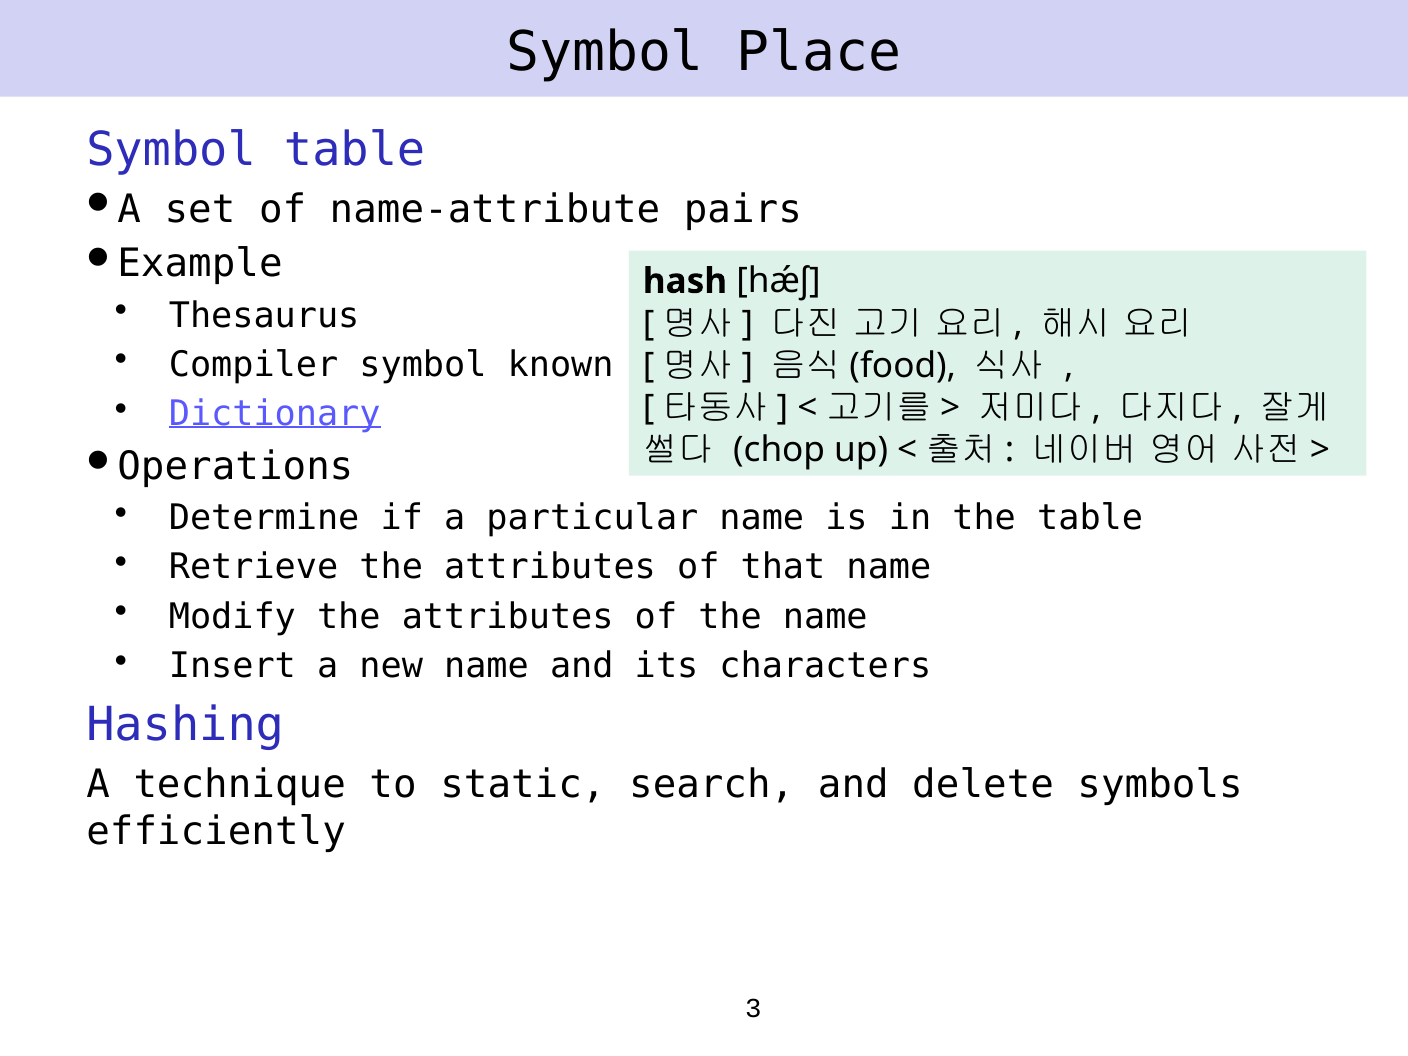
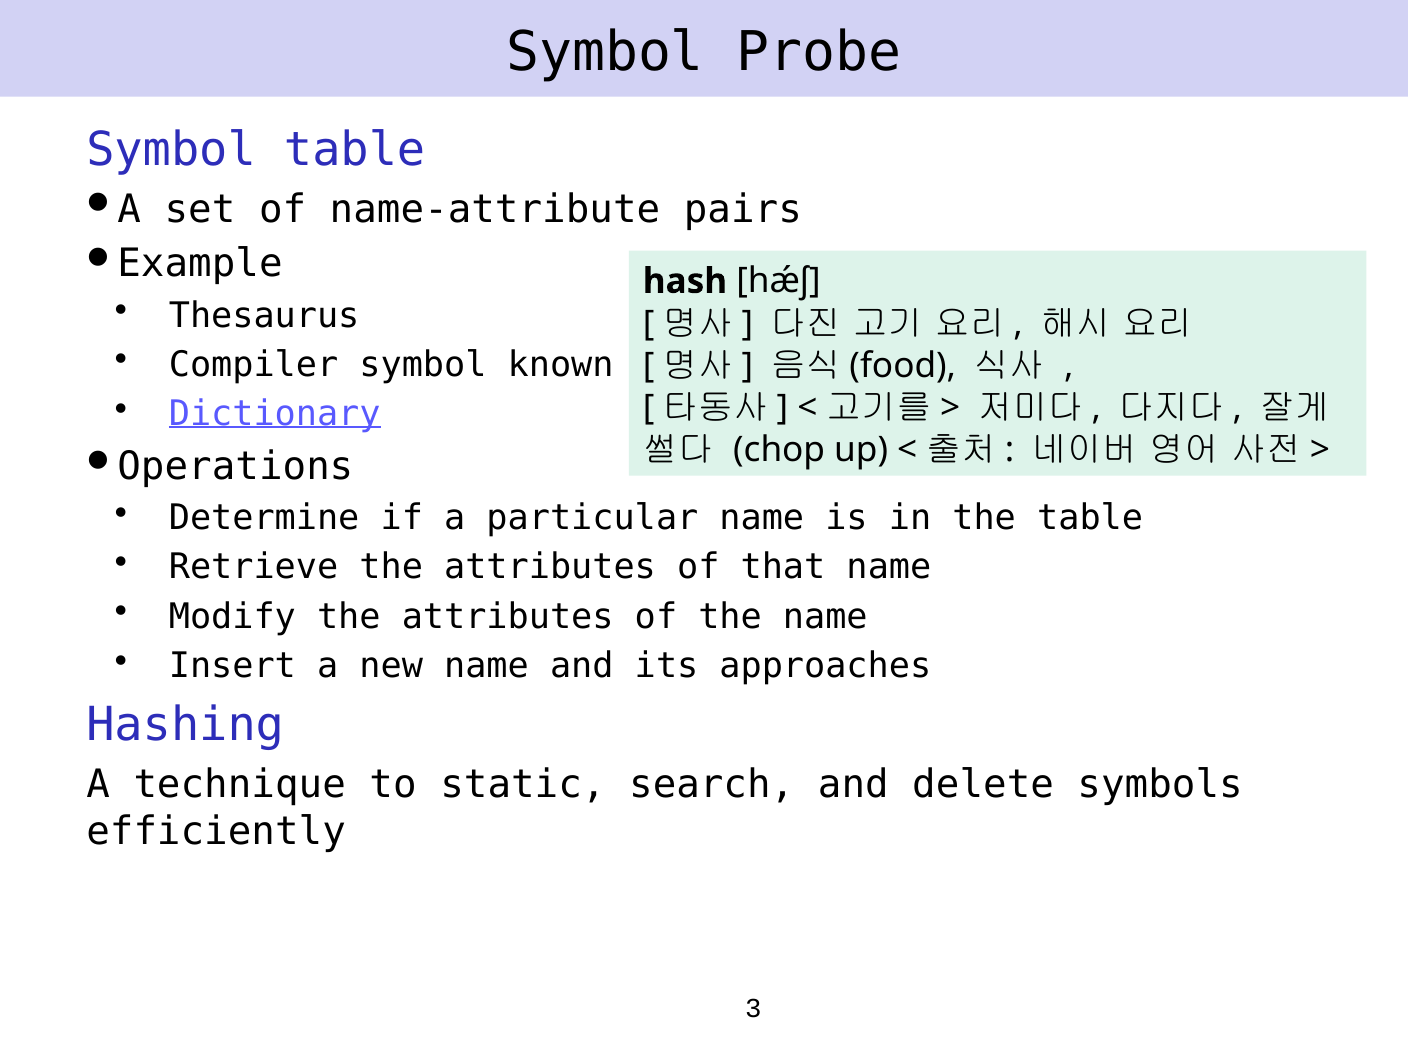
Place: Place -> Probe (819, 52)
characters: characters -> approaches (825, 666)
